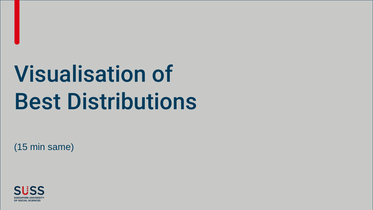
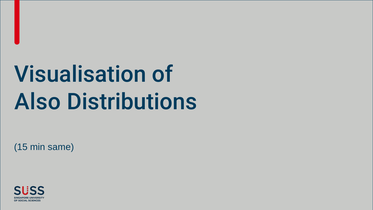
Best: Best -> Also (38, 102)
